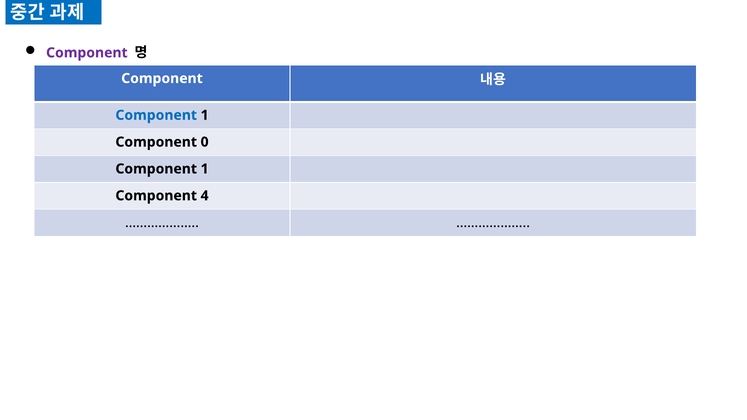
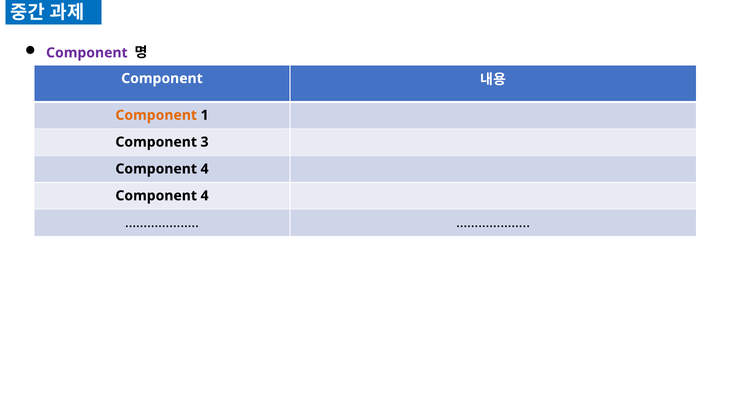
Component colour: blue -> orange (156, 115)
0: 0 -> 3 (205, 142)
1: 1 -> 4 (205, 169)
